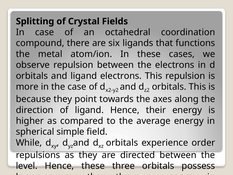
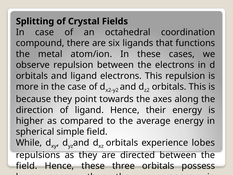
order: order -> lobes (203, 143)
level: level -> field (27, 166)
